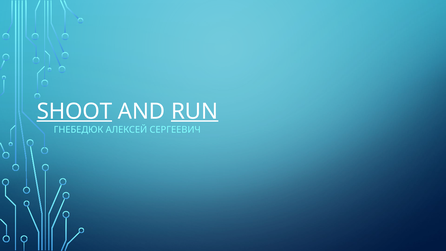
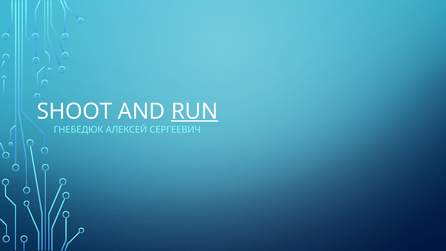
SHOOT underline: present -> none (74, 111)
